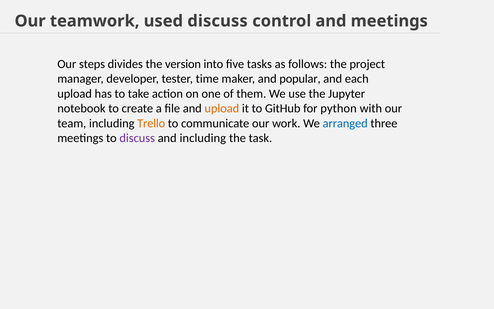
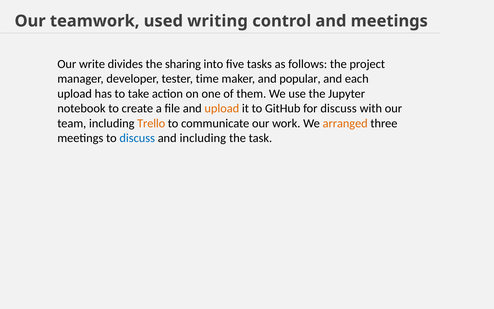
used discuss: discuss -> writing (218, 21)
steps: steps -> write (92, 64)
version: version -> sharing (183, 64)
for python: python -> discuss (339, 108)
arranged colour: blue -> orange (345, 123)
discuss colour: purple -> blue (137, 138)
